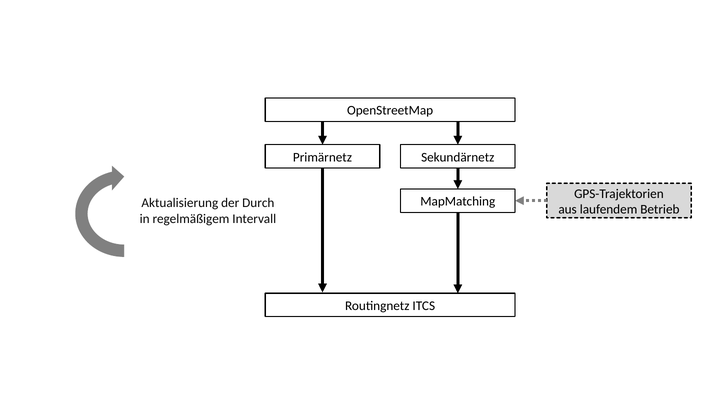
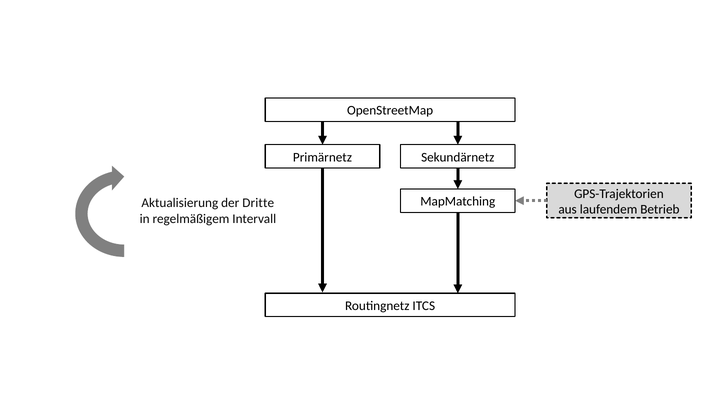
Durch: Durch -> Dritte (258, 203)
